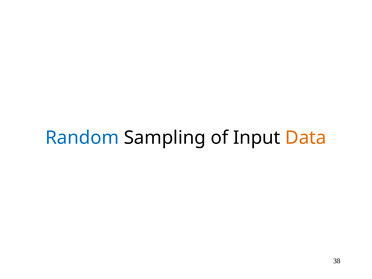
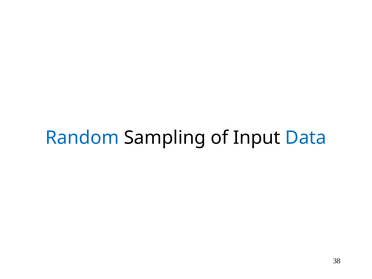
Data colour: orange -> blue (306, 138)
